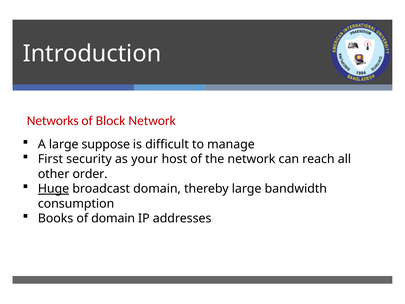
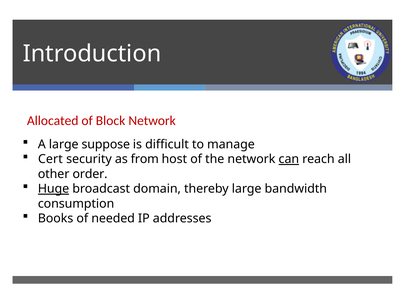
Networks: Networks -> Allocated (53, 120)
First: First -> Cert (50, 159)
your: your -> from (145, 159)
can underline: none -> present (289, 159)
of domain: domain -> needed (113, 218)
